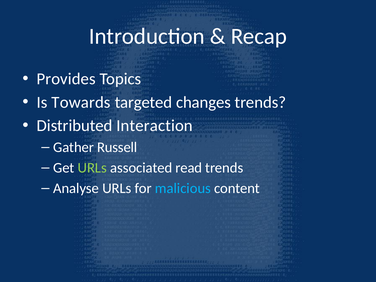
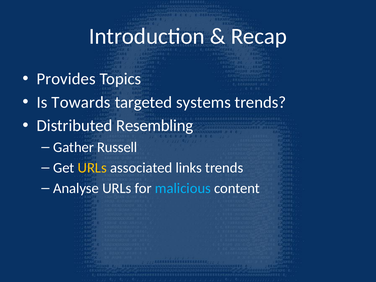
changes: changes -> systems (203, 102)
Interaction: Interaction -> Resembling (155, 126)
URLs colour: light green -> yellow (92, 168)
read: read -> links (189, 168)
